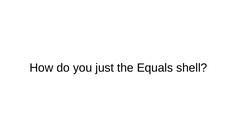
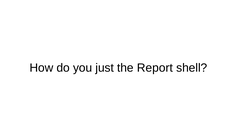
Equals: Equals -> Report (155, 67)
